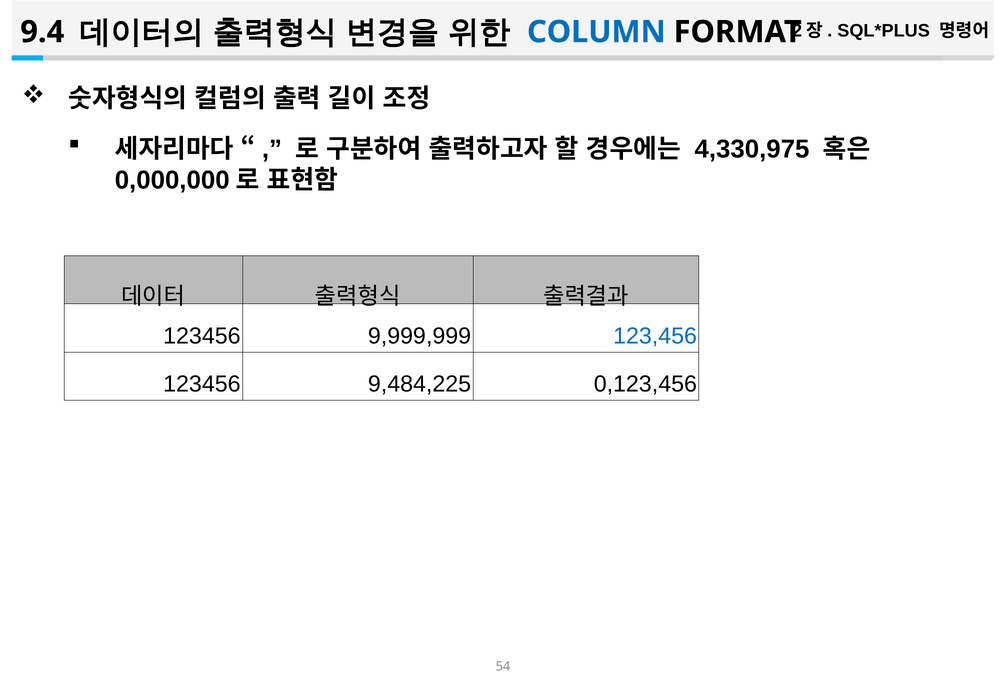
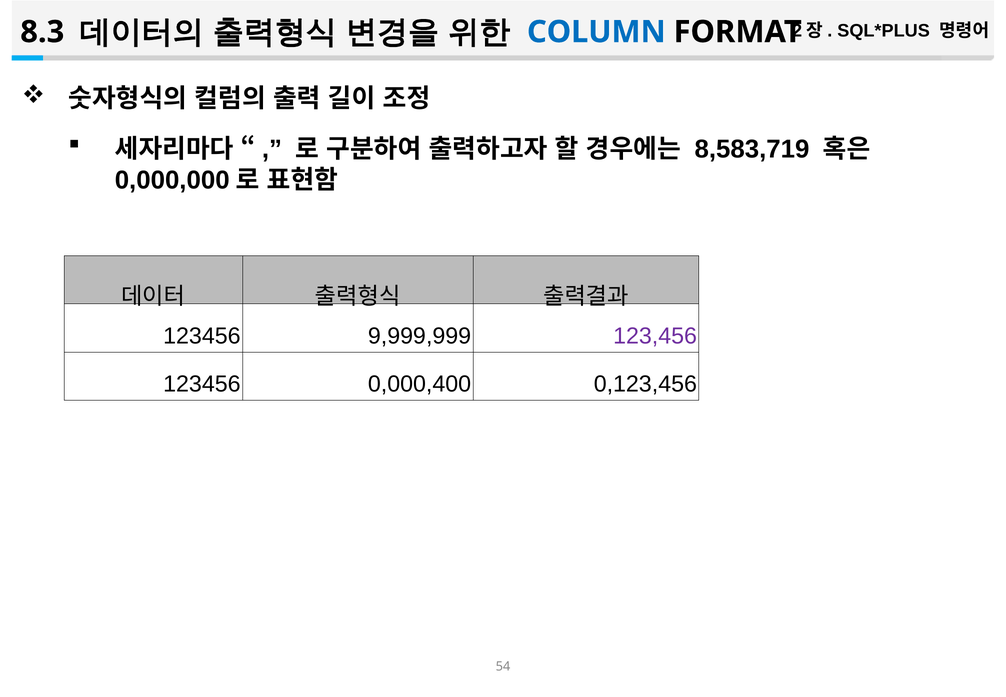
9.4: 9.4 -> 8.3 (42, 32)
4,330,975: 4,330,975 -> 8,583,719 (752, 149)
123,456 colour: blue -> purple (655, 336)
9,484,225: 9,484,225 -> 0,000,400 (420, 384)
